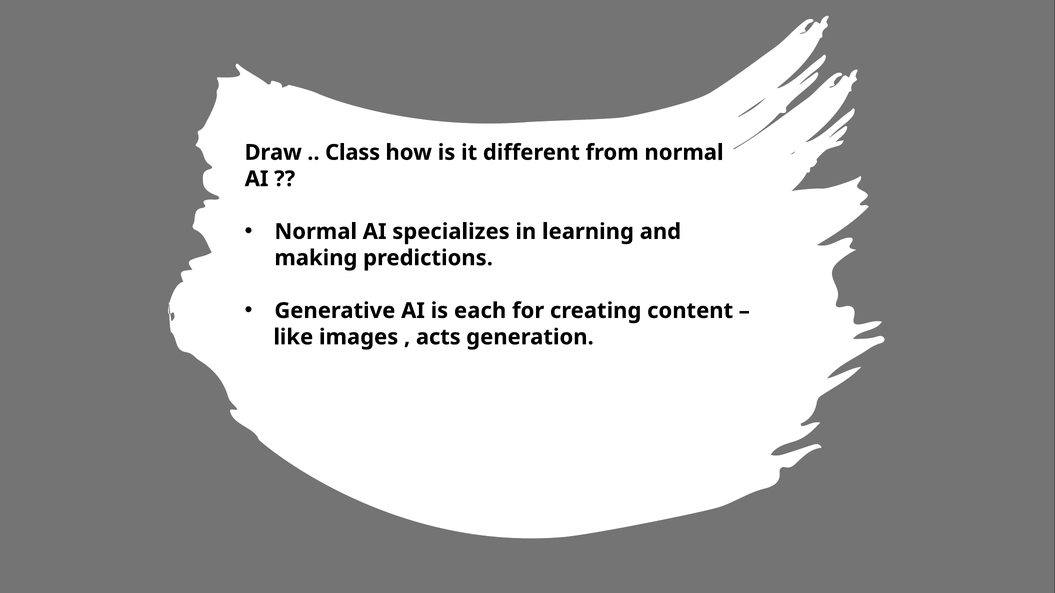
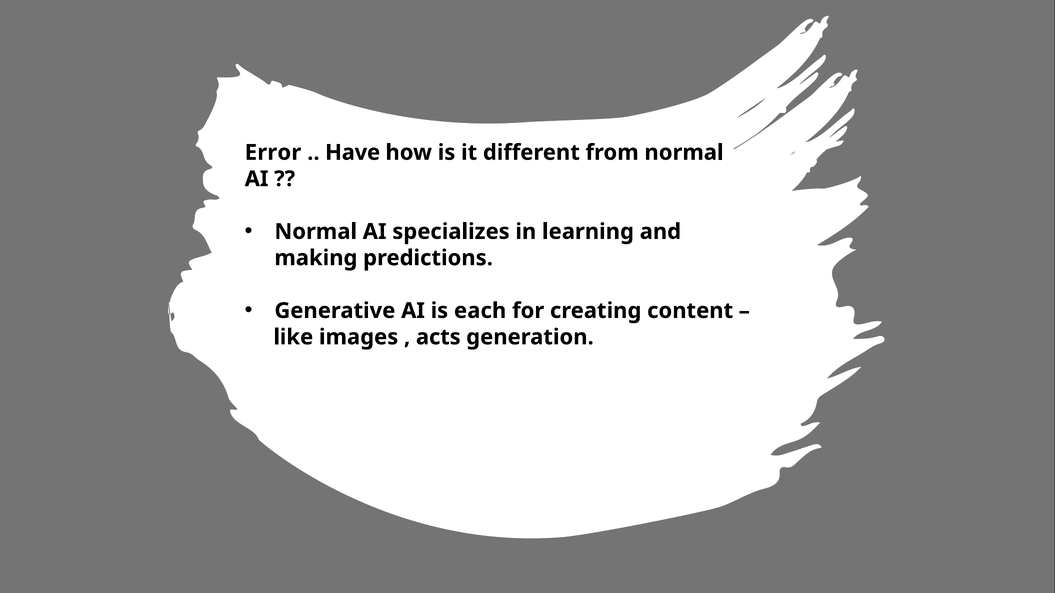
Draw: Draw -> Error (273, 153)
Class: Class -> Have (353, 153)
